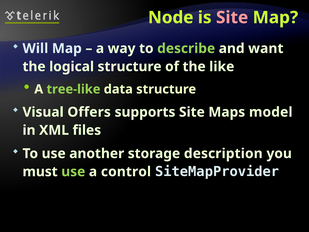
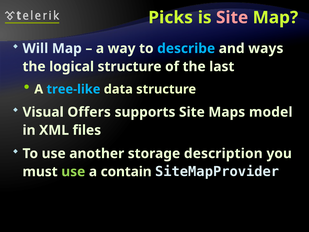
Node: Node -> Picks (171, 18)
describe colour: light green -> light blue (186, 48)
want: want -> ways (266, 48)
like: like -> last (222, 67)
tree-like colour: light green -> light blue (73, 89)
control: control -> contain (126, 172)
